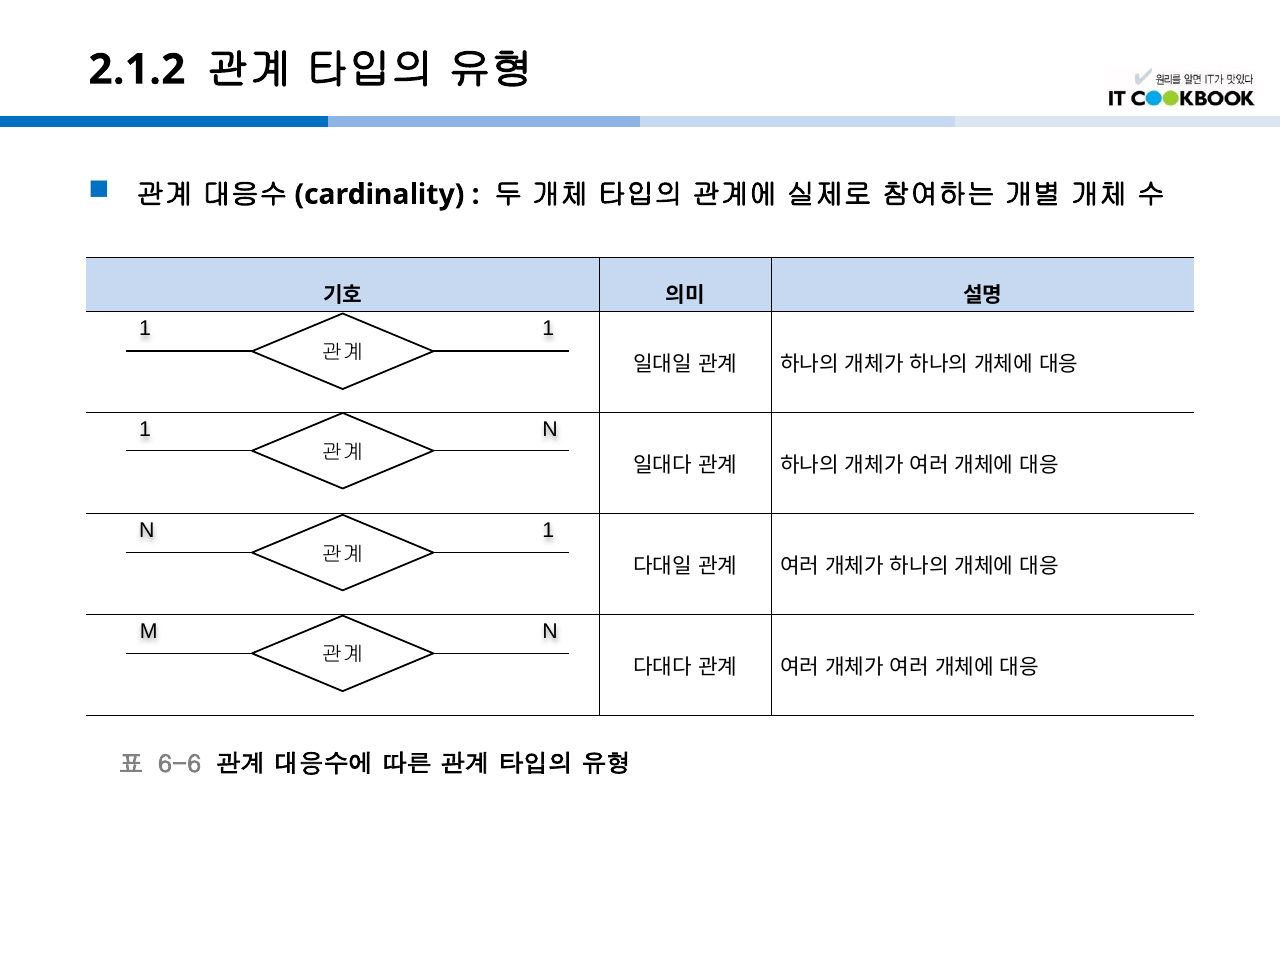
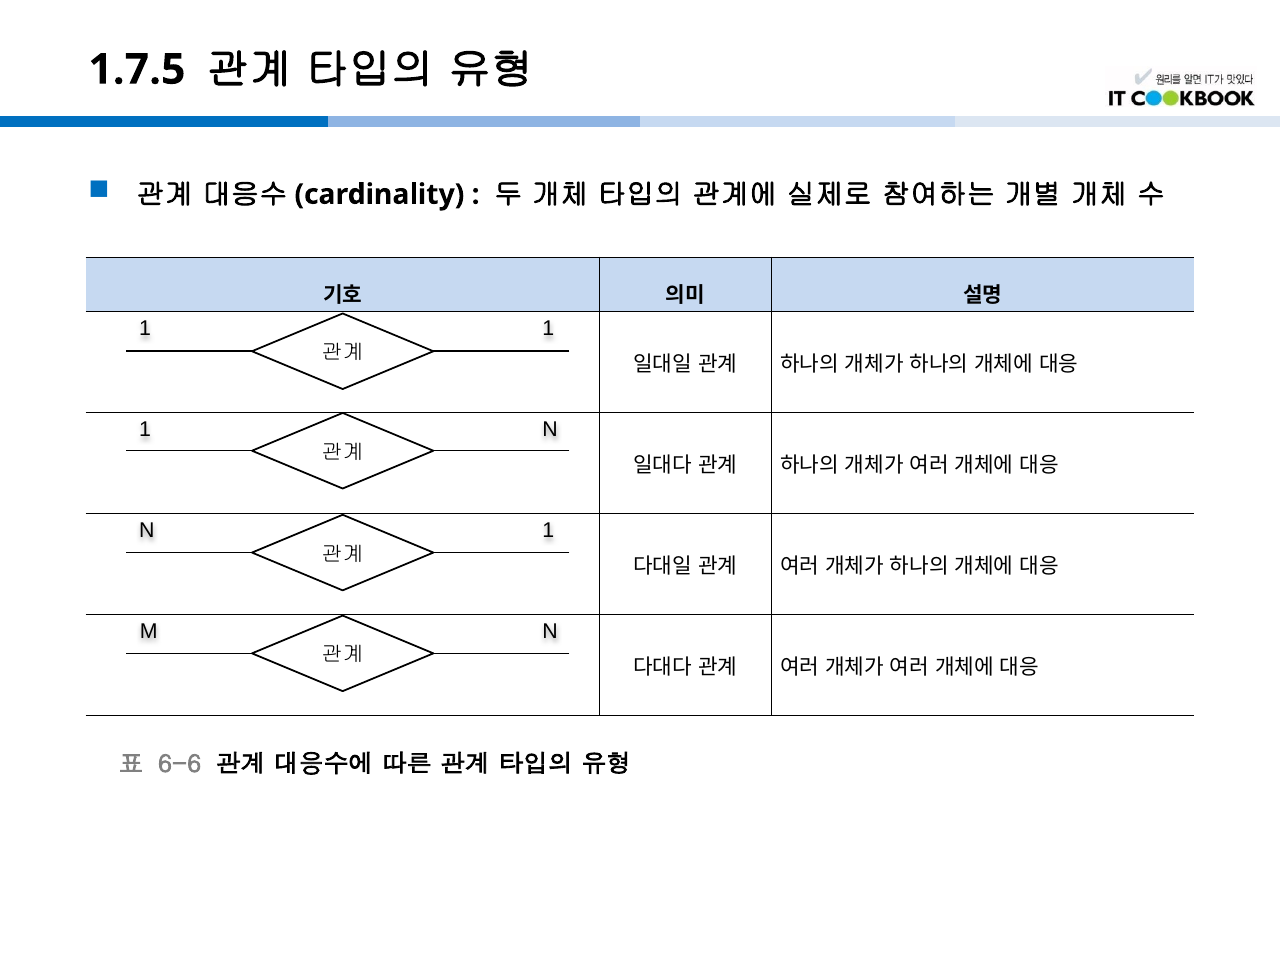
2.1.2: 2.1.2 -> 1.7.5 (137, 70)
